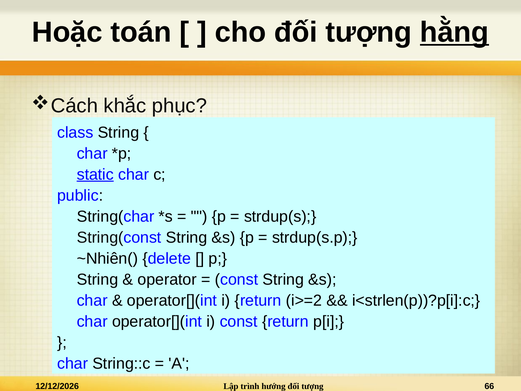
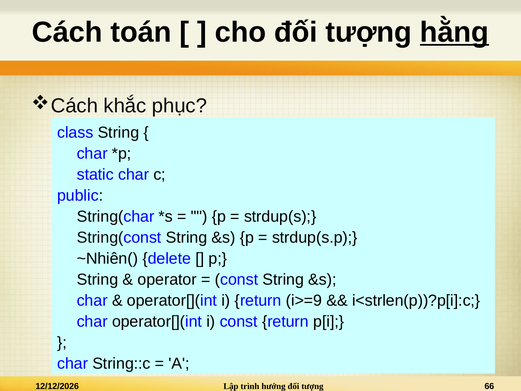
Hoặc: Hoặc -> Cách (67, 32)
static underline: present -> none (95, 174)
i>=2: i>=2 -> i>=9 (304, 300)
